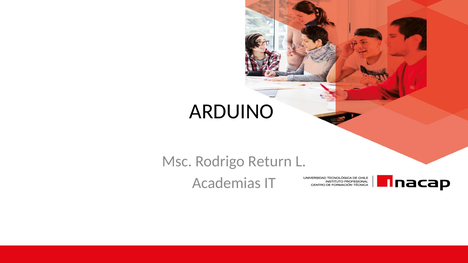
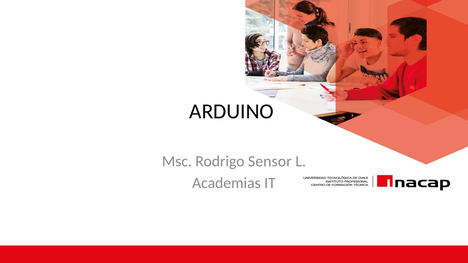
Return: Return -> Sensor (270, 161)
